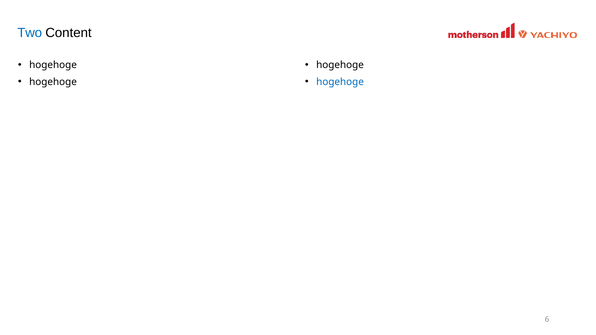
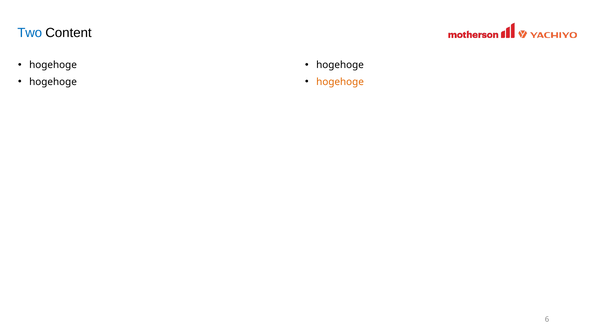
hogehoge colour: blue -> orange (340, 82)
